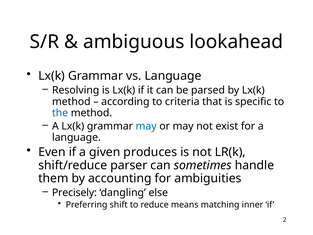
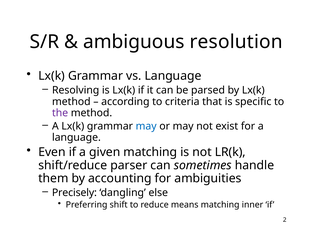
lookahead: lookahead -> resolution (236, 42)
the colour: blue -> purple (60, 113)
given produces: produces -> matching (150, 152)
